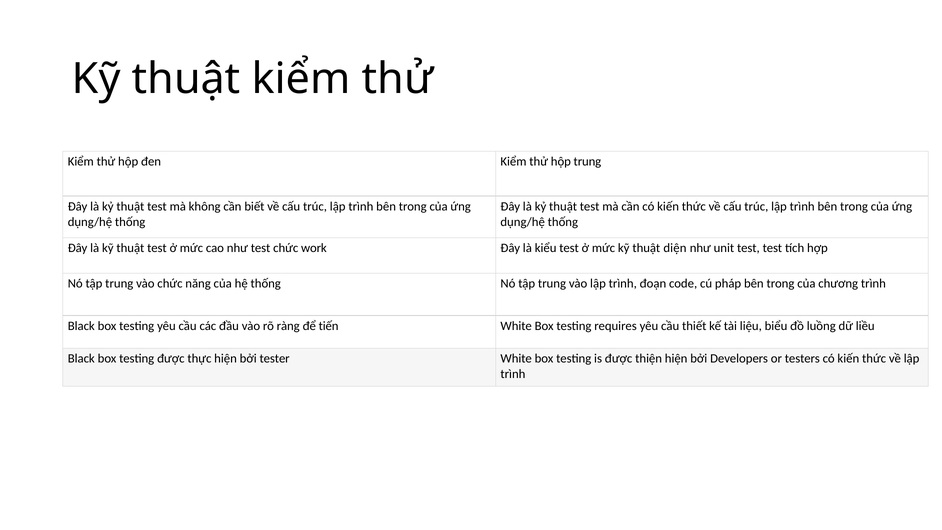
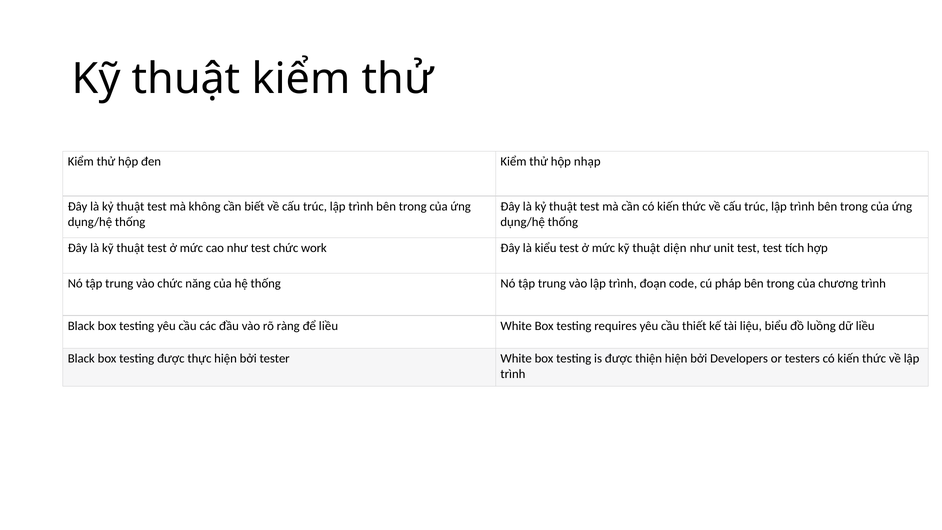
hộp trung: trung -> nhạp (587, 162)
để tiến: tiến -> liều (328, 326)
